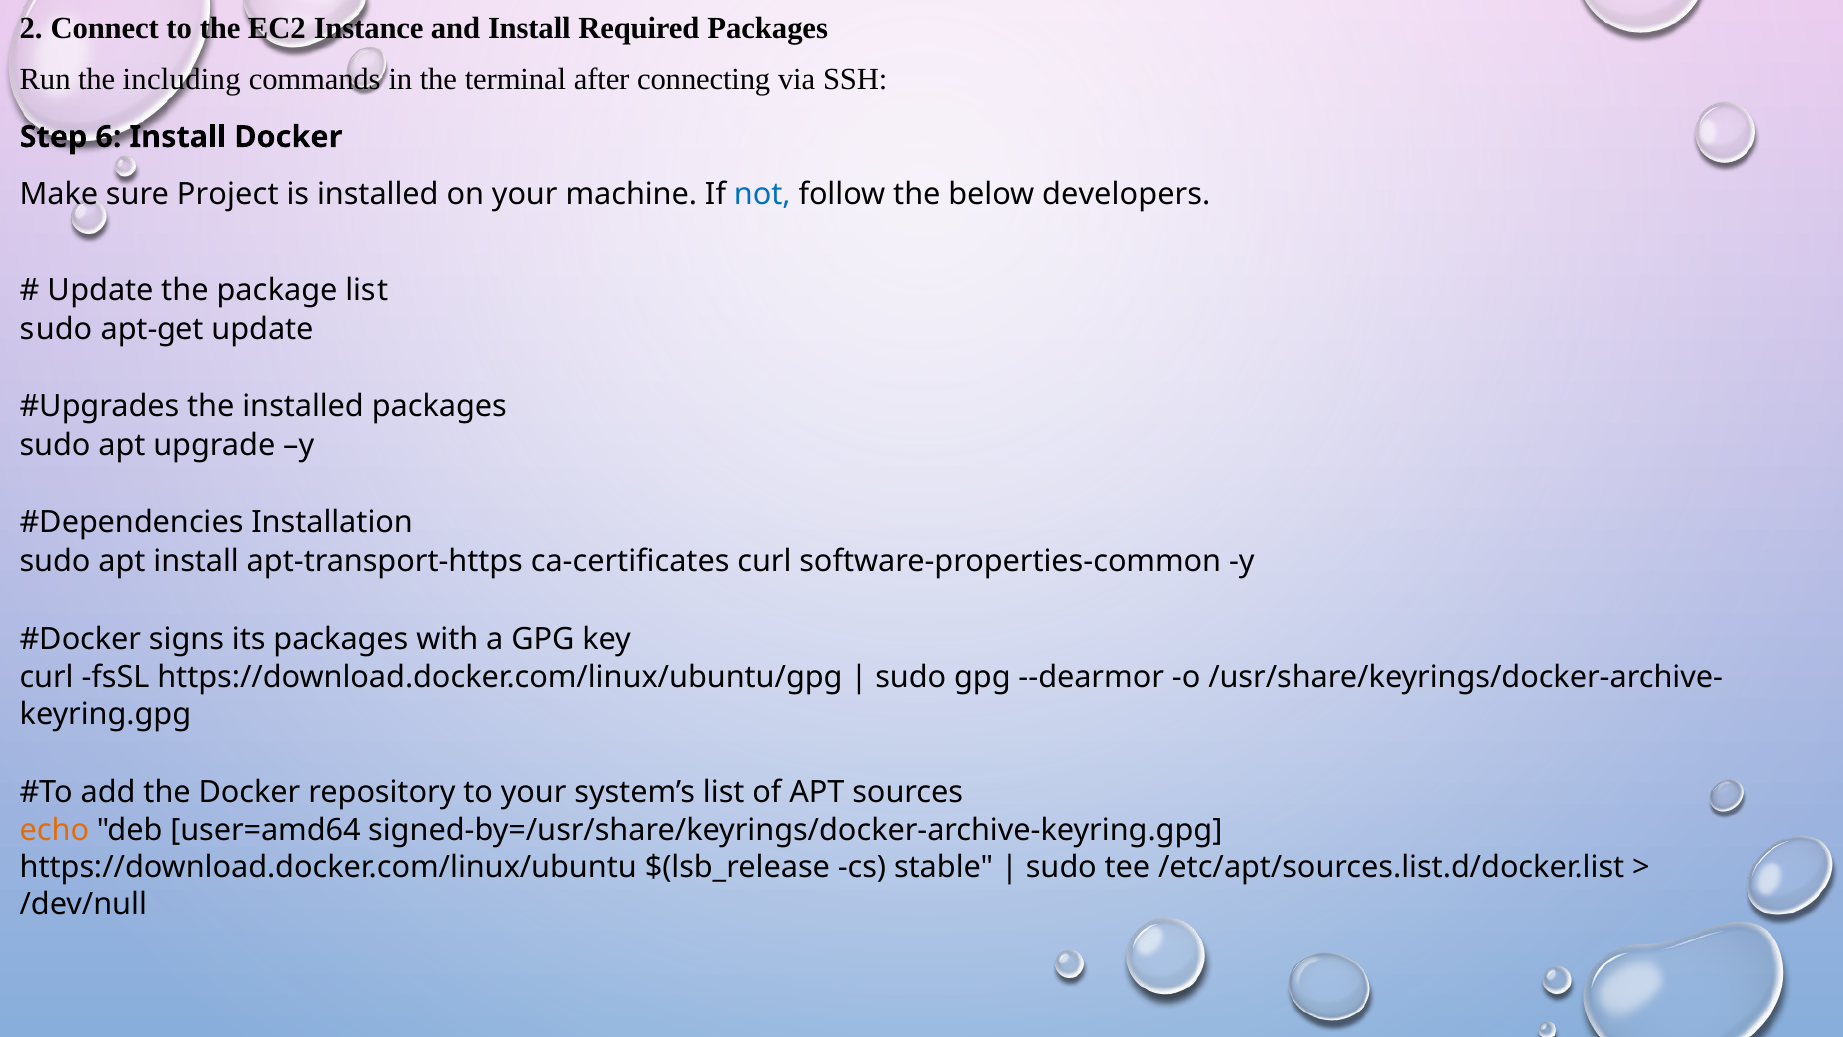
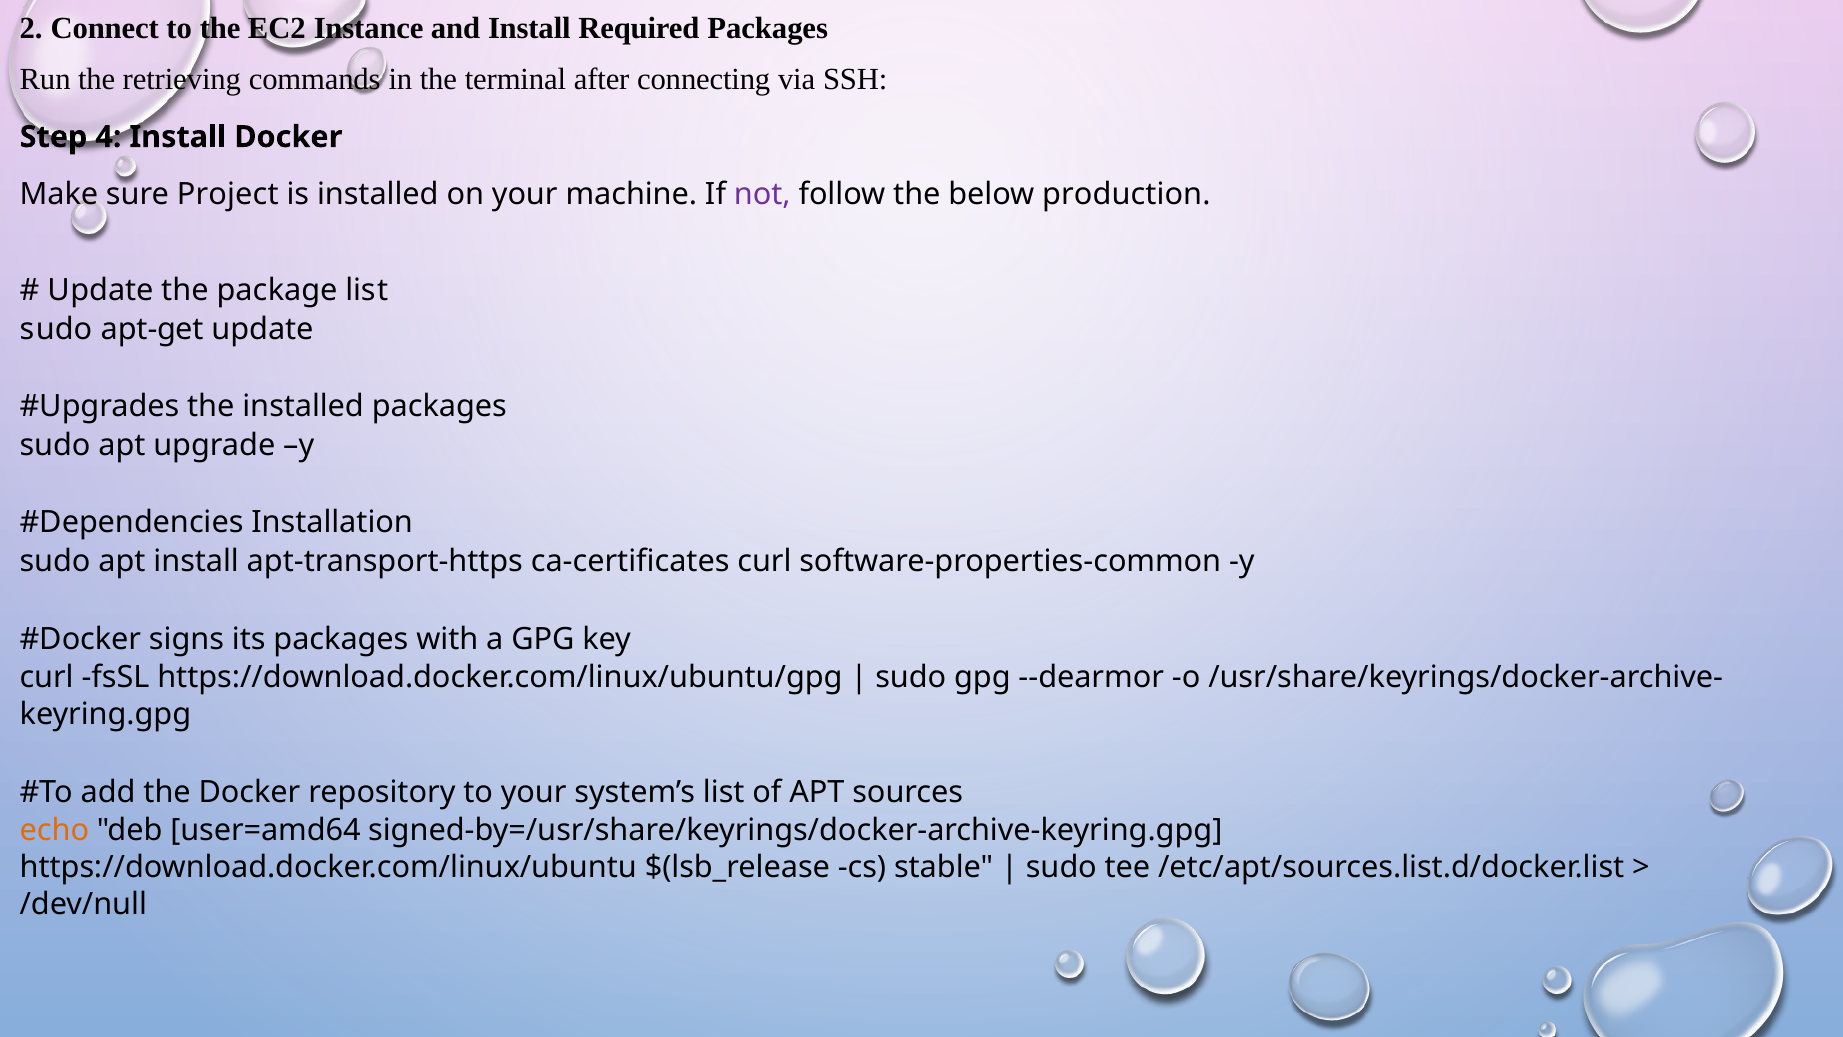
including: including -> retrieving (182, 80)
6: 6 -> 4 (108, 137)
not colour: blue -> purple (762, 194)
developers: developers -> production (1126, 194)
